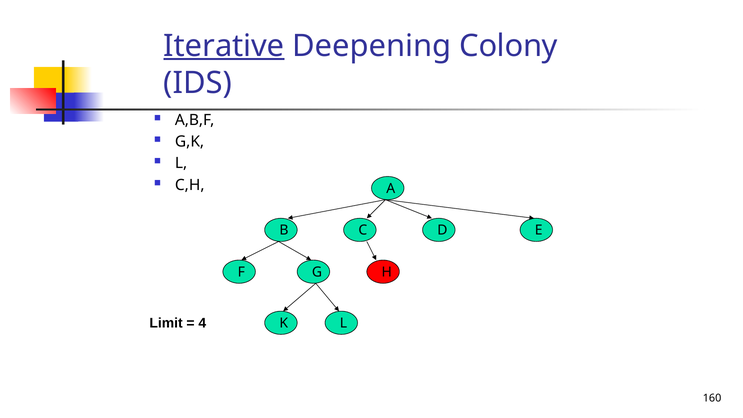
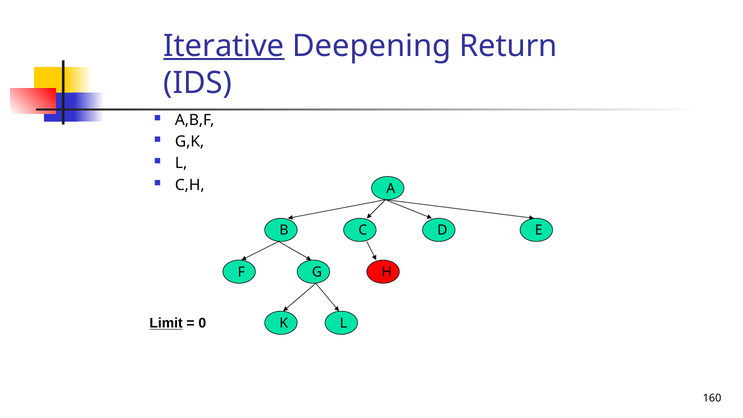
Colony: Colony -> Return (508, 46)
Limit underline: none -> present (166, 323)
4: 4 -> 0 (202, 323)
